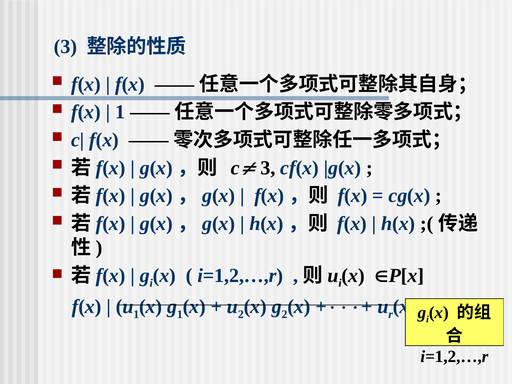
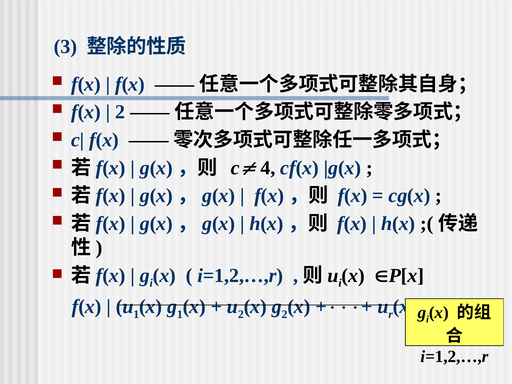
1: 1 -> 2 (120, 112)
3: 3 -> 4 (268, 168)
